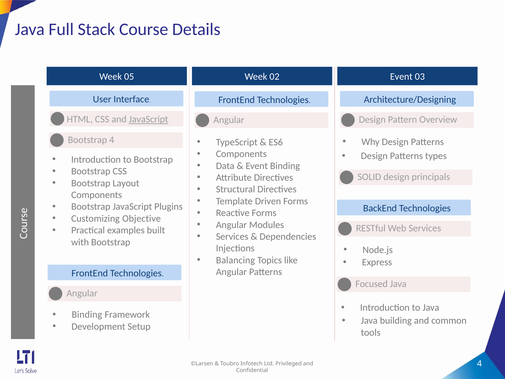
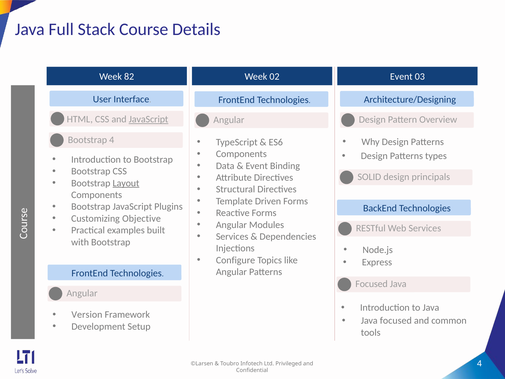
05: 05 -> 82 (129, 77)
Layout underline: none -> present (126, 183)
Balancing: Balancing -> Configure (236, 260)
Binding: Binding -> Version (87, 314)
Java building: building -> focused (396, 320)
